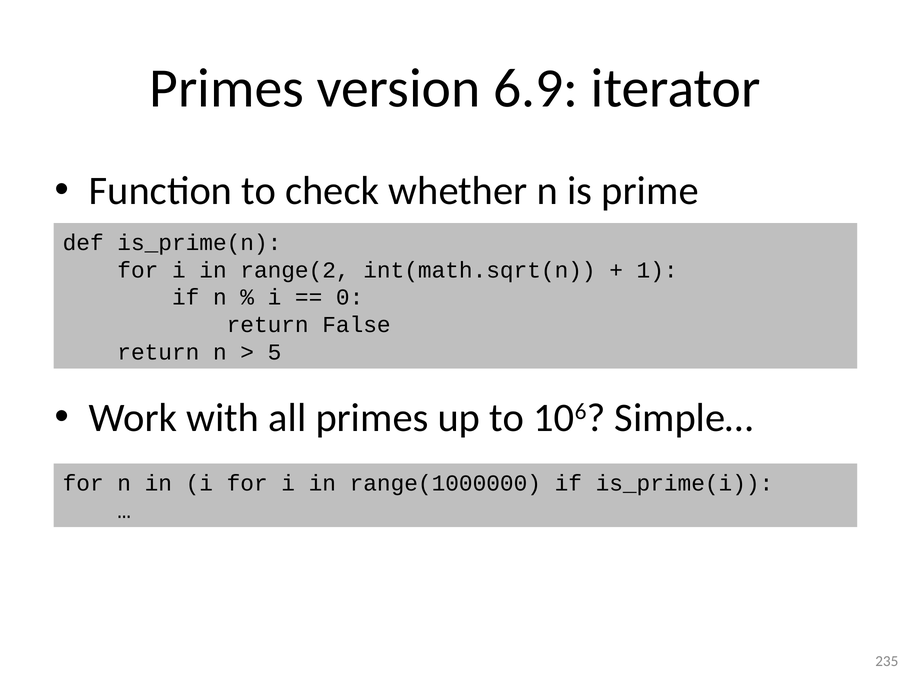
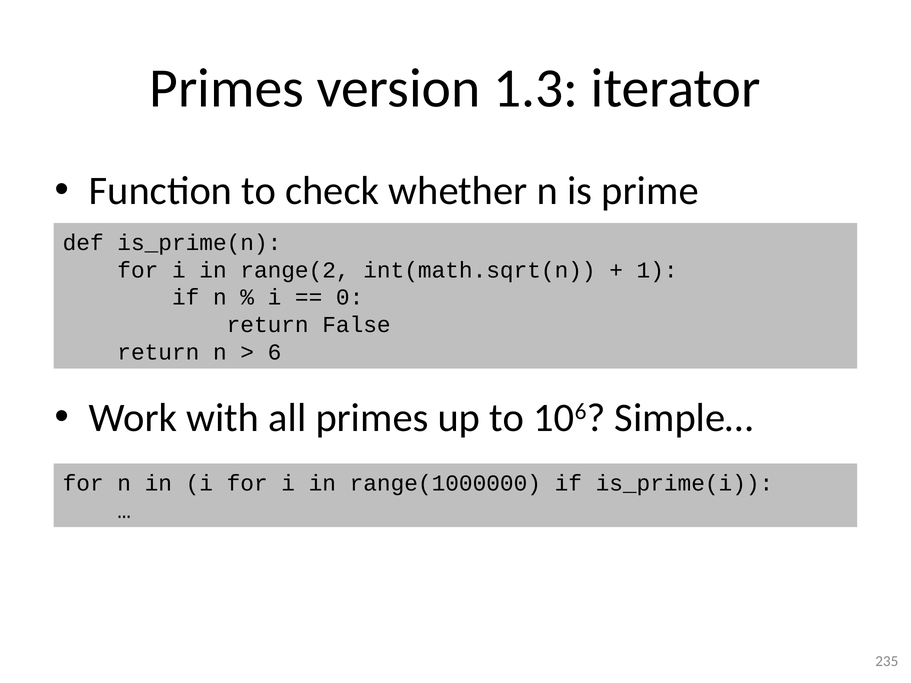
6.9: 6.9 -> 1.3 (536, 88)
5: 5 -> 6 (275, 352)
